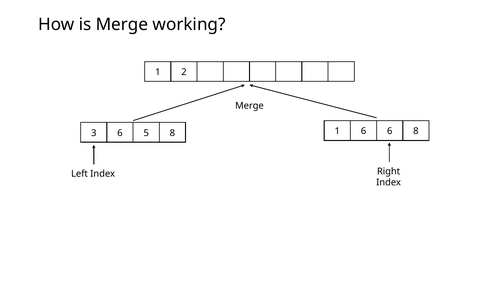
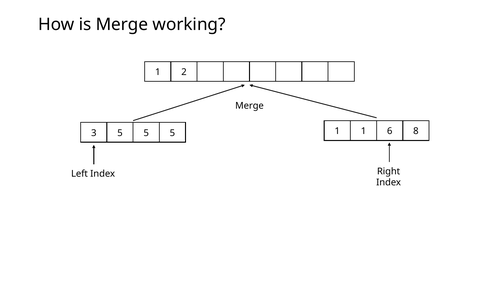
3 6: 6 -> 5 (120, 133)
8: 8 -> 5 (172, 133)
1 6: 6 -> 1 (364, 131)
